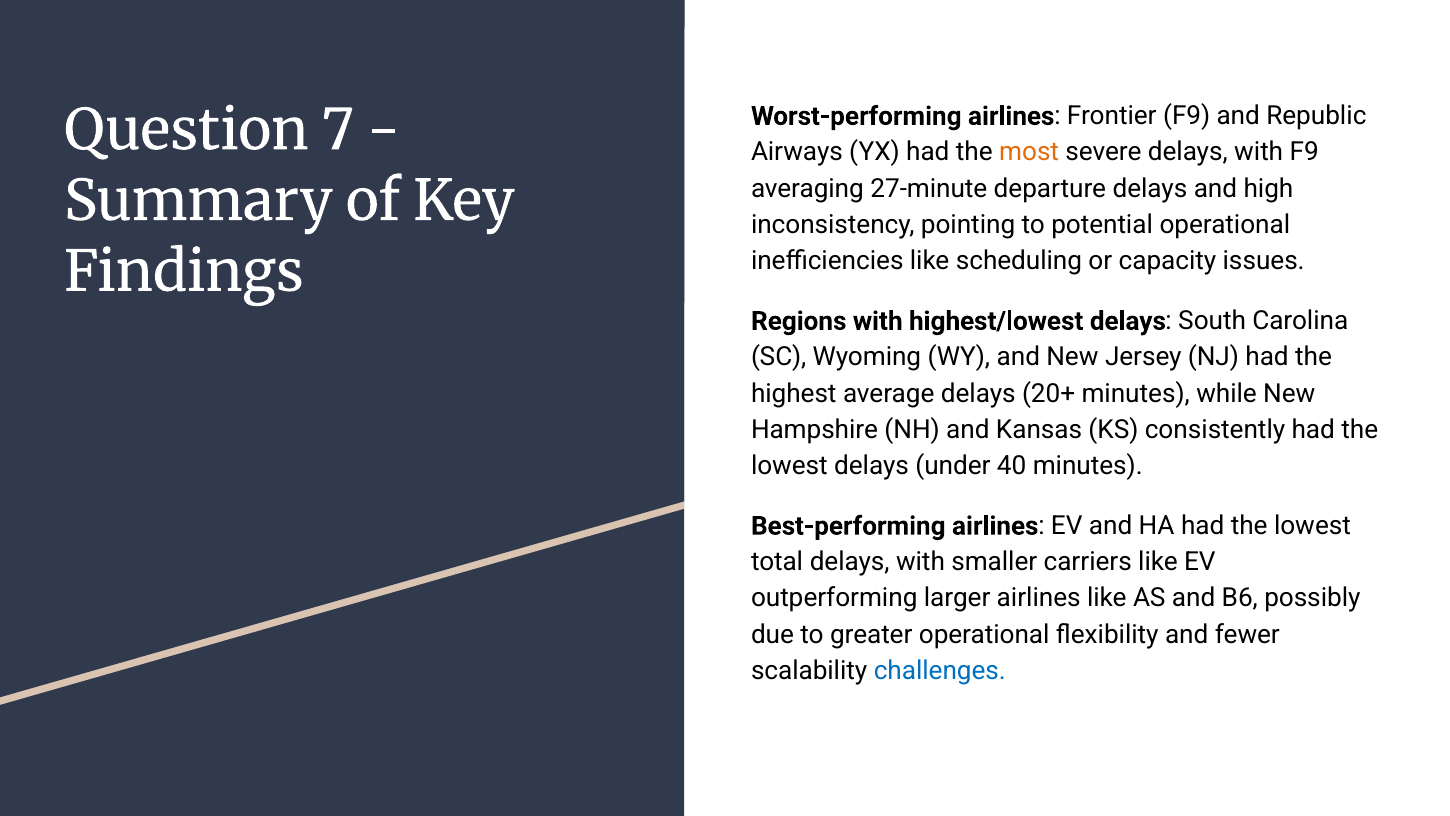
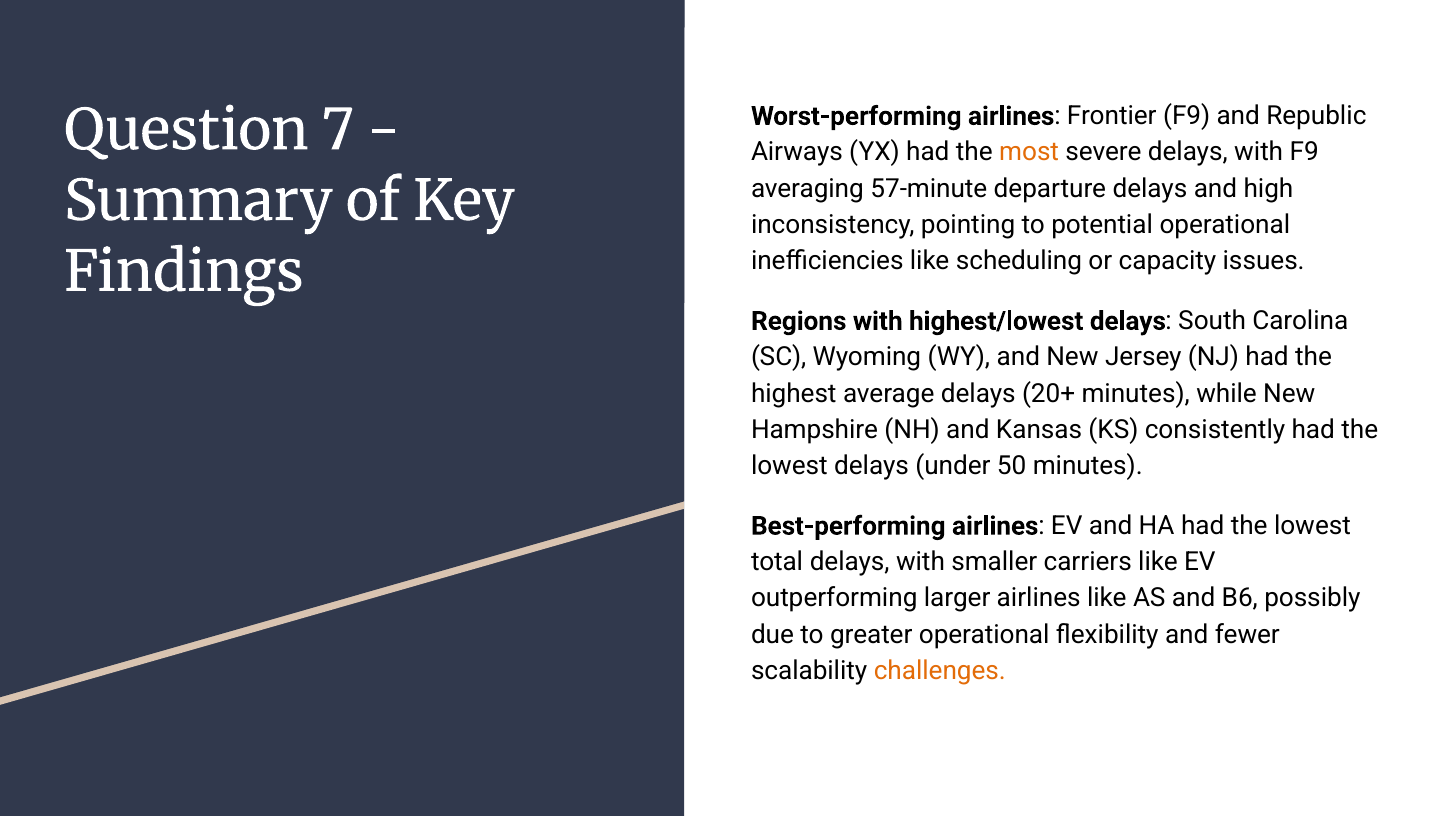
27-minute: 27-minute -> 57-minute (929, 188)
40: 40 -> 50 (1012, 466)
challenges colour: blue -> orange (940, 670)
